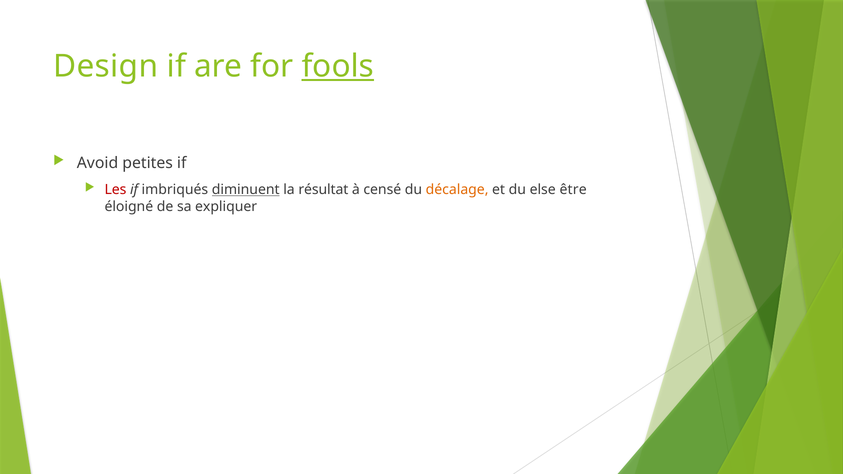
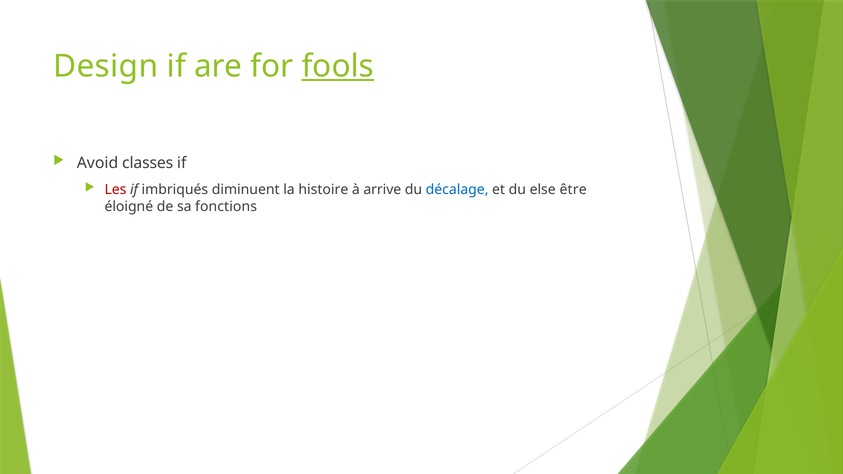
petites: petites -> classes (148, 163)
diminuent underline: present -> none (246, 190)
résultat: résultat -> histoire (323, 190)
censé: censé -> arrive (382, 190)
décalage colour: orange -> blue (457, 190)
expliquer: expliquer -> fonctions (226, 207)
